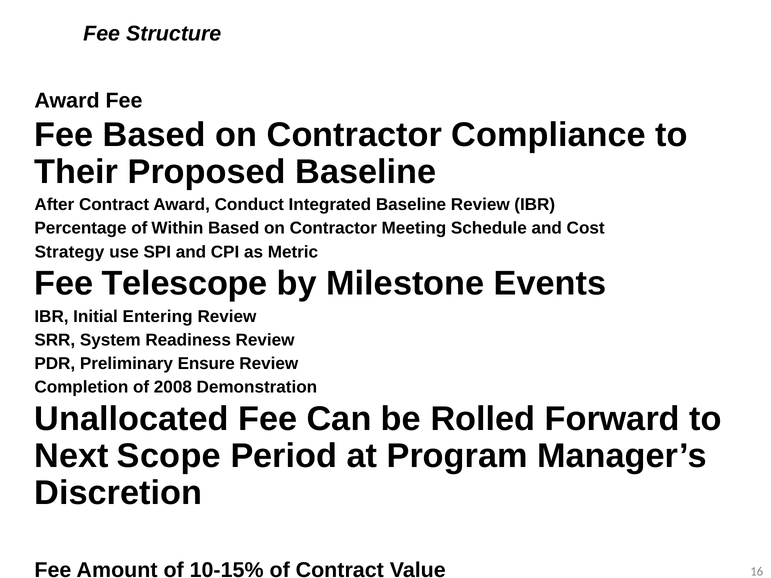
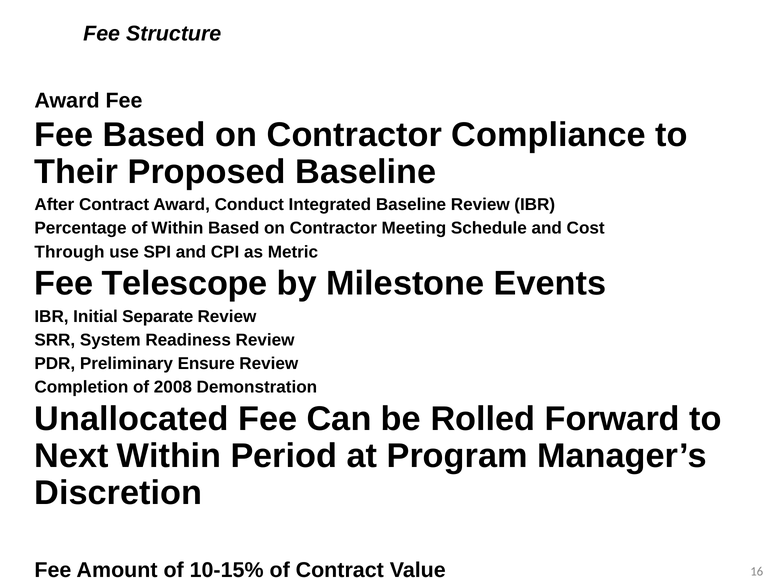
Strategy: Strategy -> Through (70, 252)
Entering: Entering -> Separate (158, 317)
Next Scope: Scope -> Within (169, 456)
